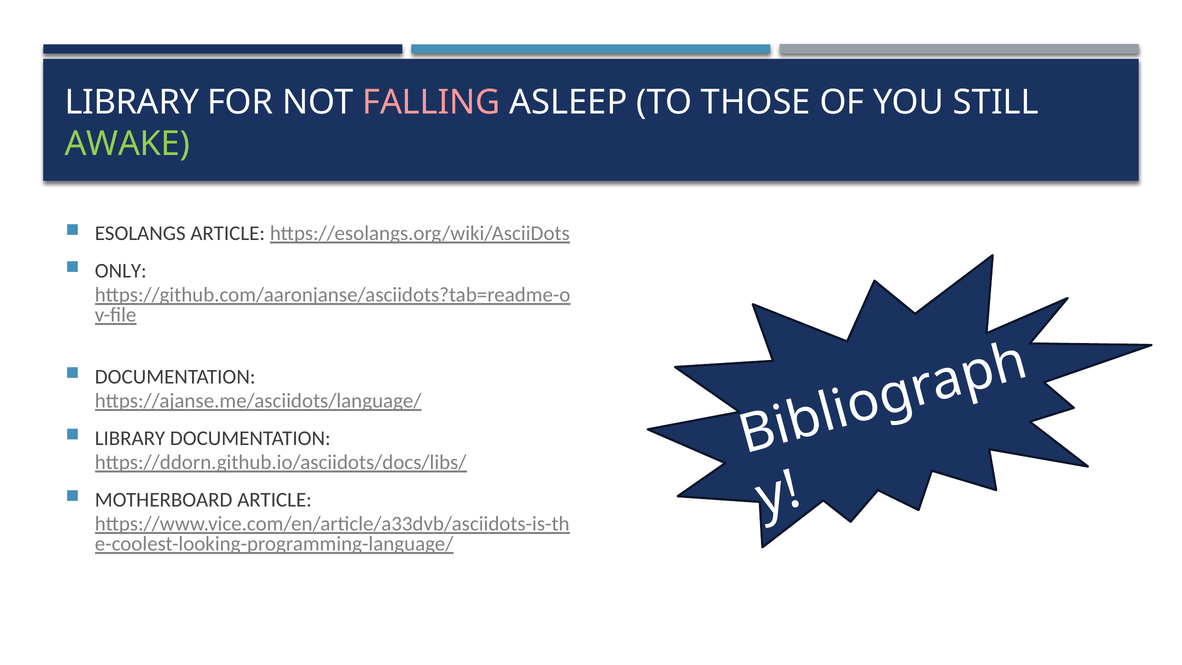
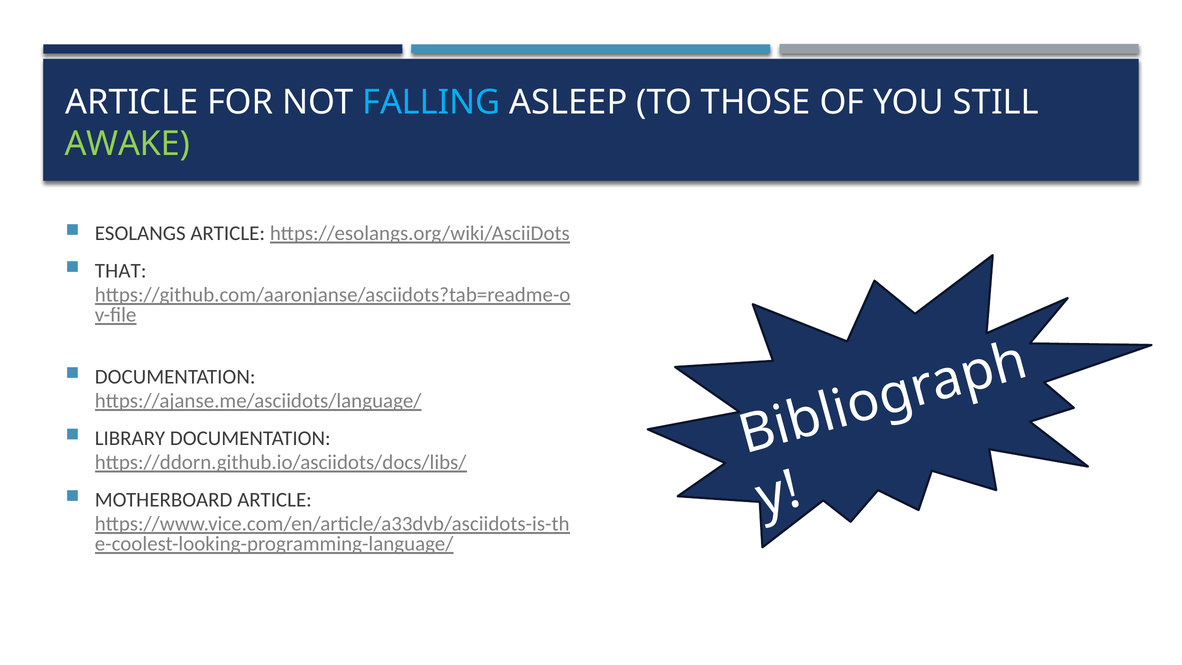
LIBRARY: LIBRARY -> ARTICLE (132, 102)
FALLING colour: pink -> light blue (431, 102)
ONLY: ONLY -> THAT (121, 271)
